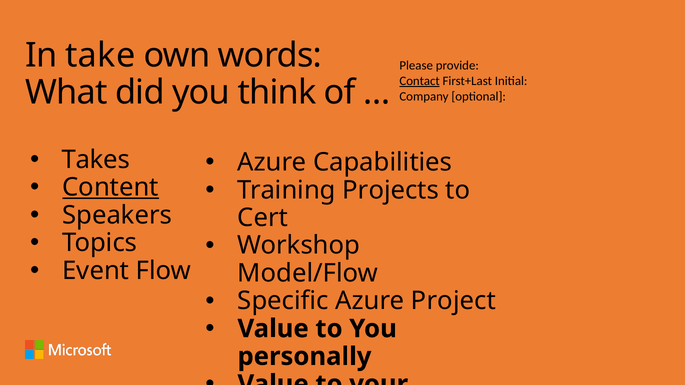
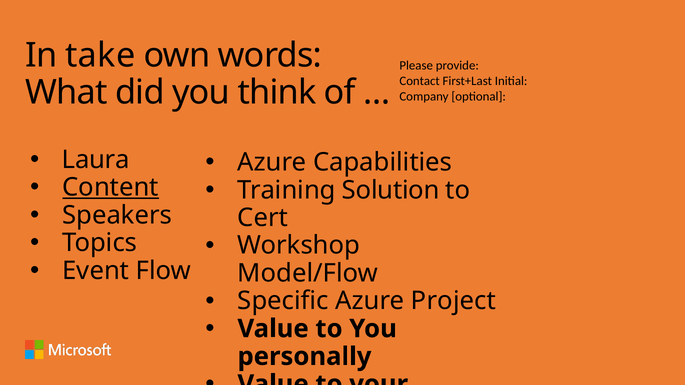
Contact underline: present -> none (420, 81)
Takes: Takes -> Laura (96, 160)
Projects: Projects -> Solution (391, 190)
